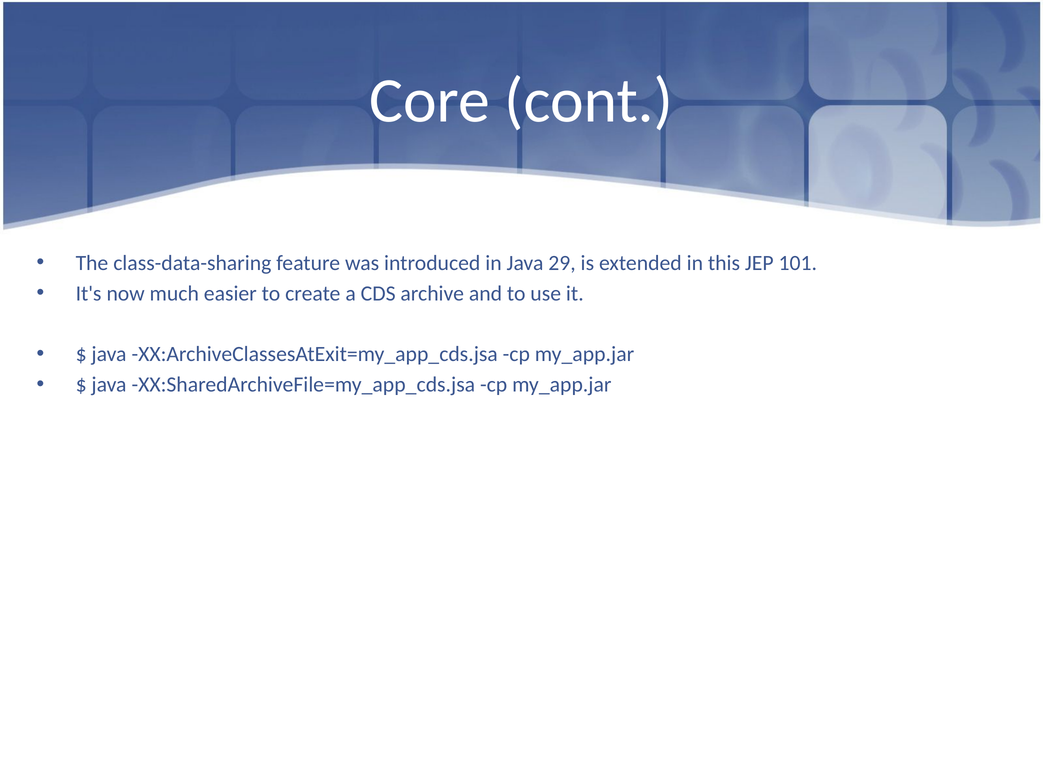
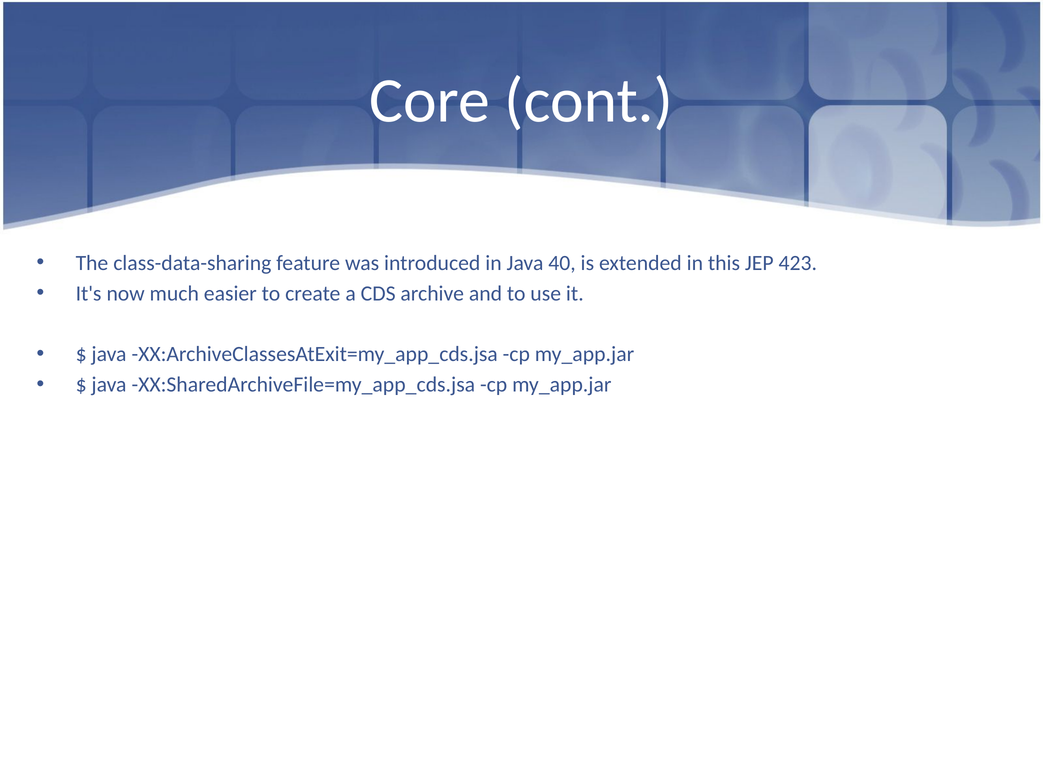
29: 29 -> 40 (562, 263)
101: 101 -> 423 (798, 263)
